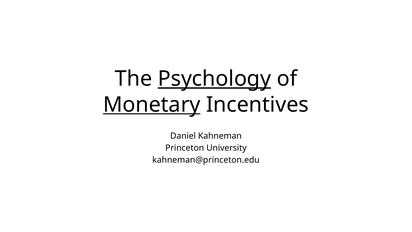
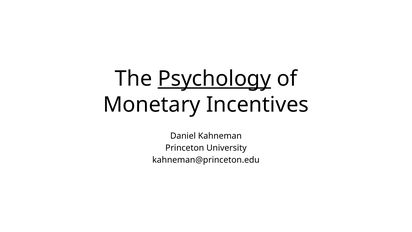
Monetary underline: present -> none (152, 104)
